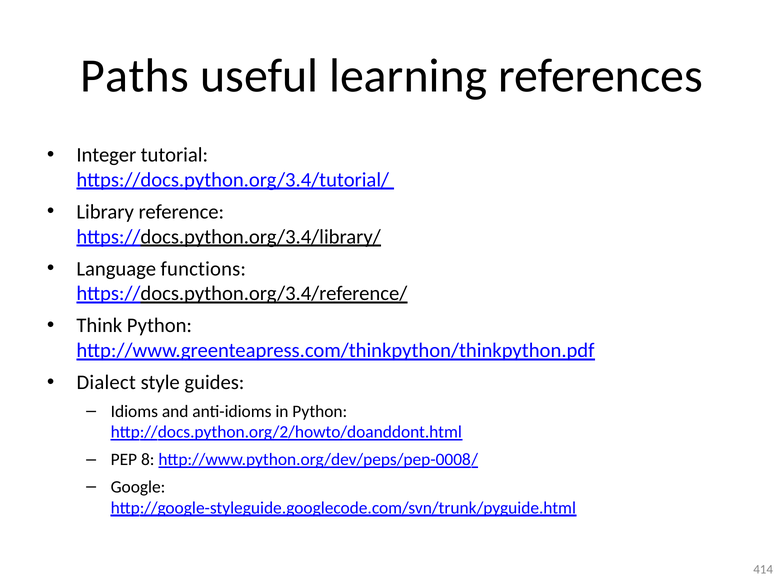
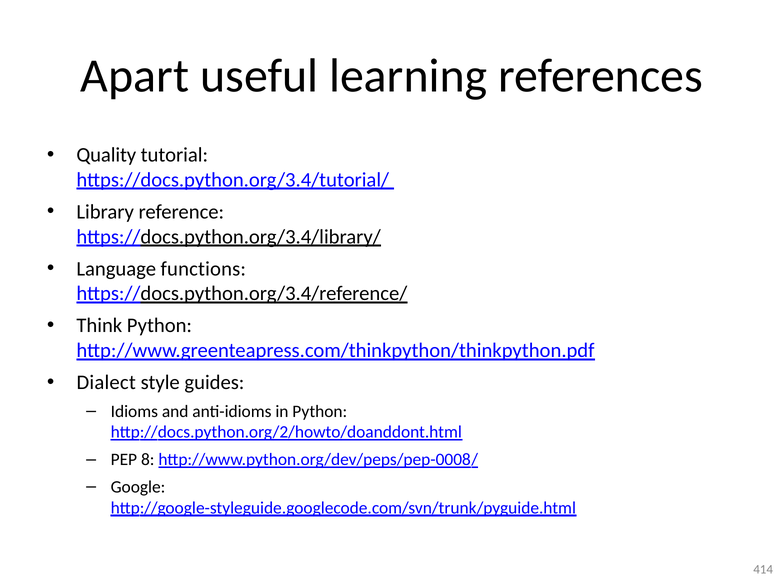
Paths: Paths -> Apart (135, 76)
Integer: Integer -> Quality (106, 155)
